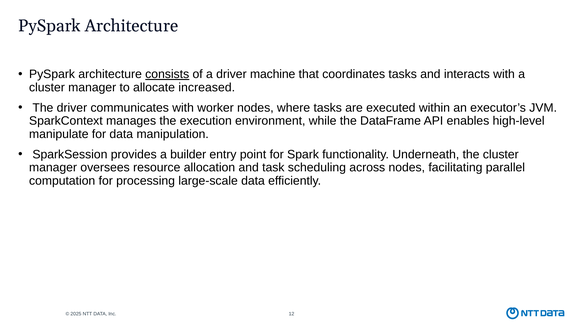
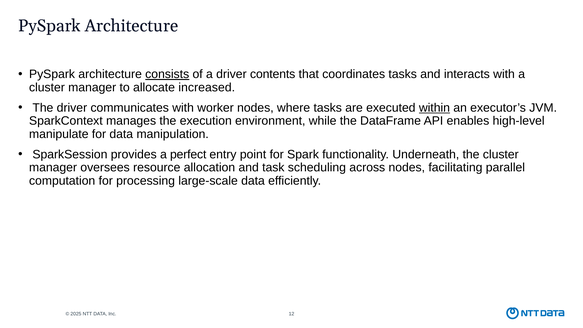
machine: machine -> contents (273, 74)
within underline: none -> present (434, 108)
builder: builder -> perfect (188, 154)
